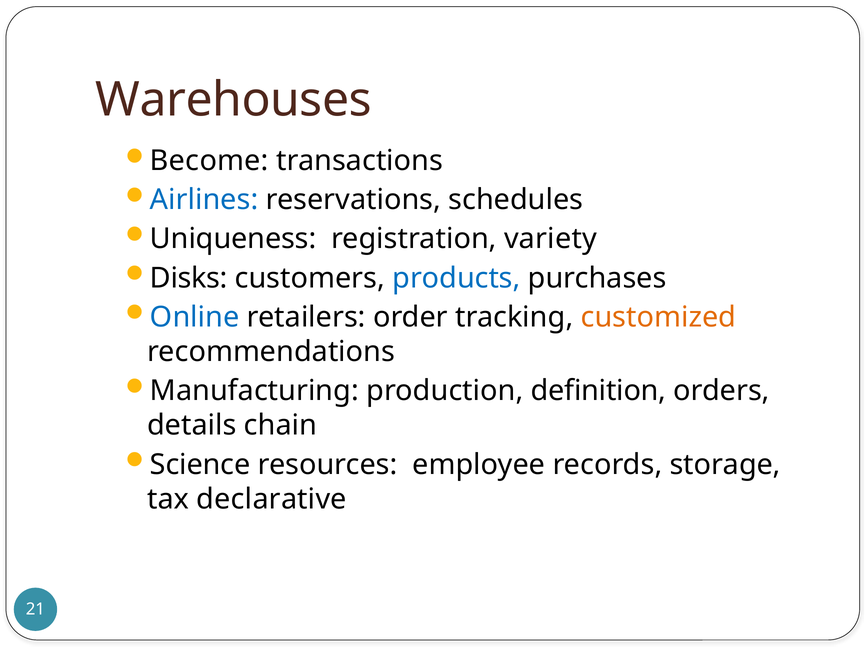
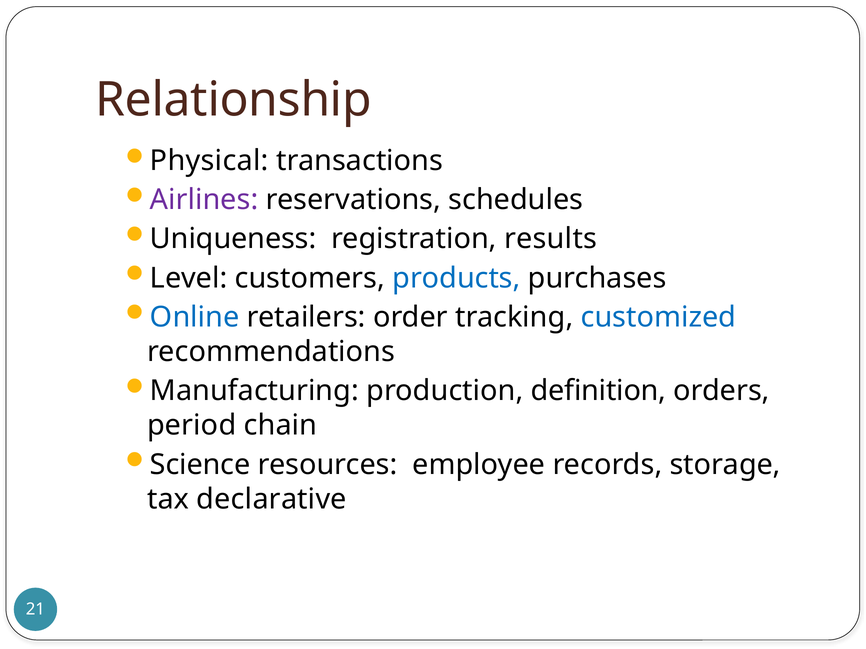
Warehouses: Warehouses -> Relationship (233, 100)
Become: Become -> Physical (209, 161)
Airlines colour: blue -> purple (204, 200)
variety: variety -> results (551, 239)
Disks: Disks -> Level (189, 278)
customized colour: orange -> blue (658, 317)
details: details -> period (192, 426)
